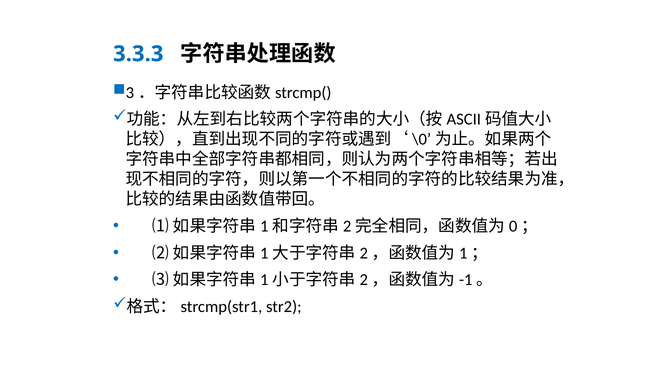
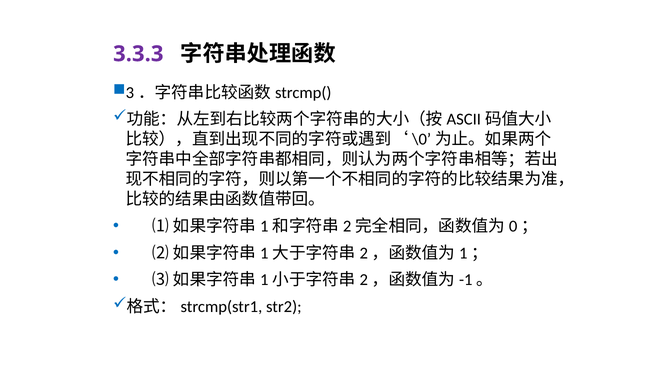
3.3.3 colour: blue -> purple (138, 54)
